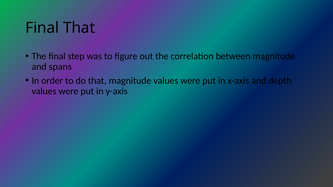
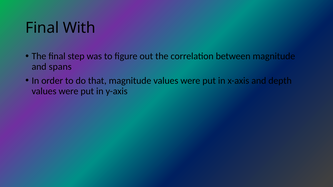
Final That: That -> With (79, 28)
